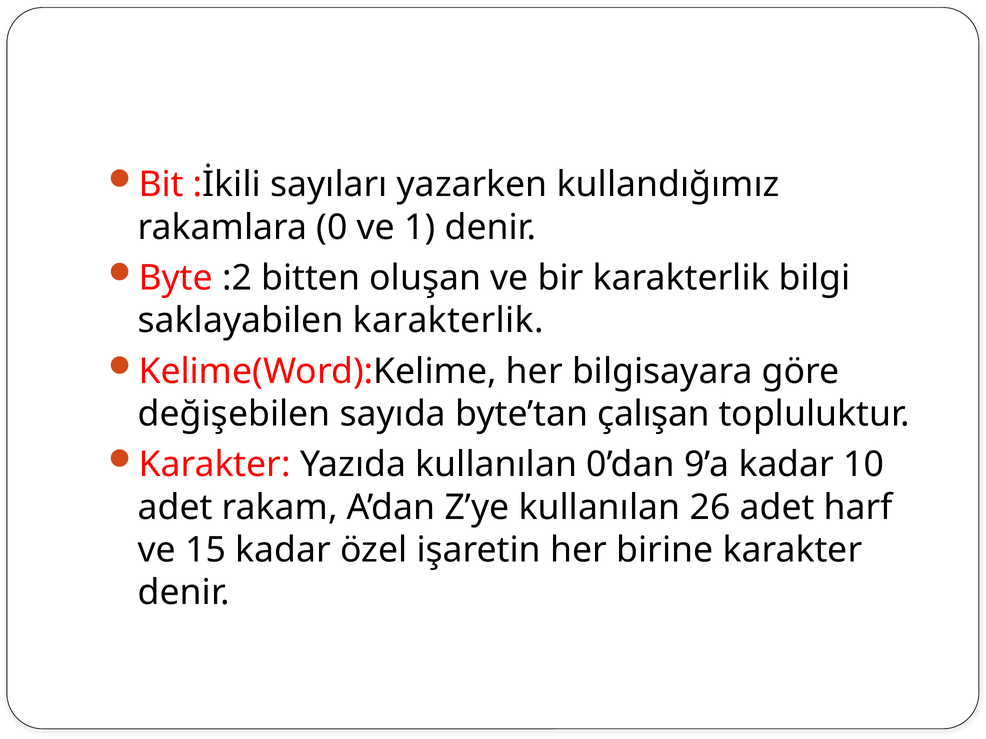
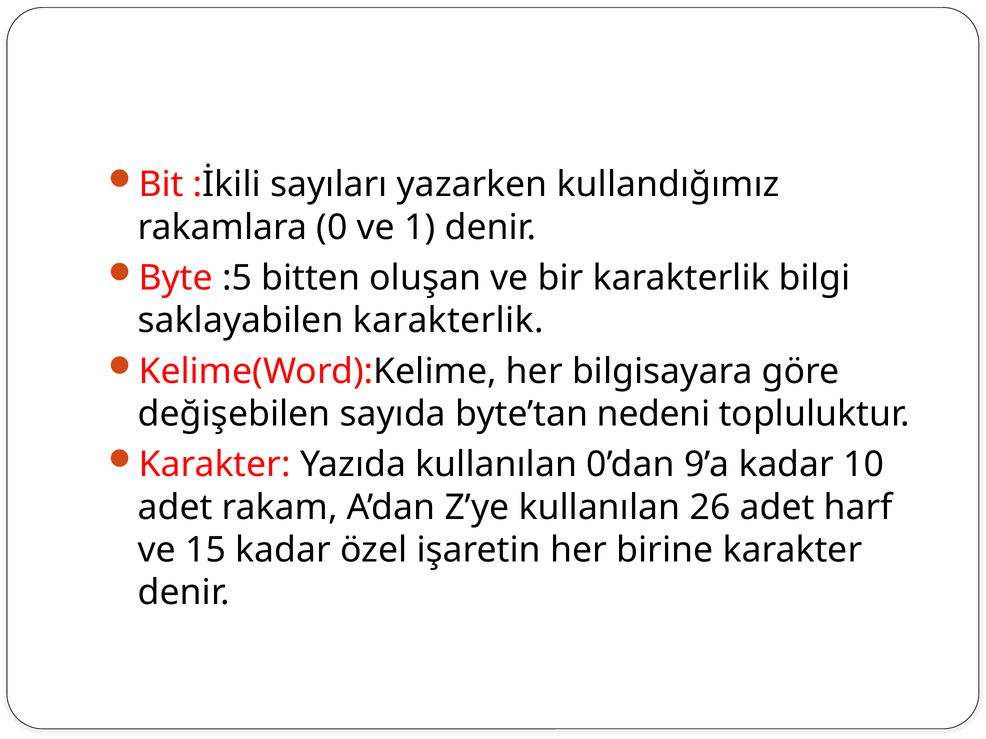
:2: :2 -> :5 (237, 278)
çalışan: çalışan -> nedeni (654, 414)
